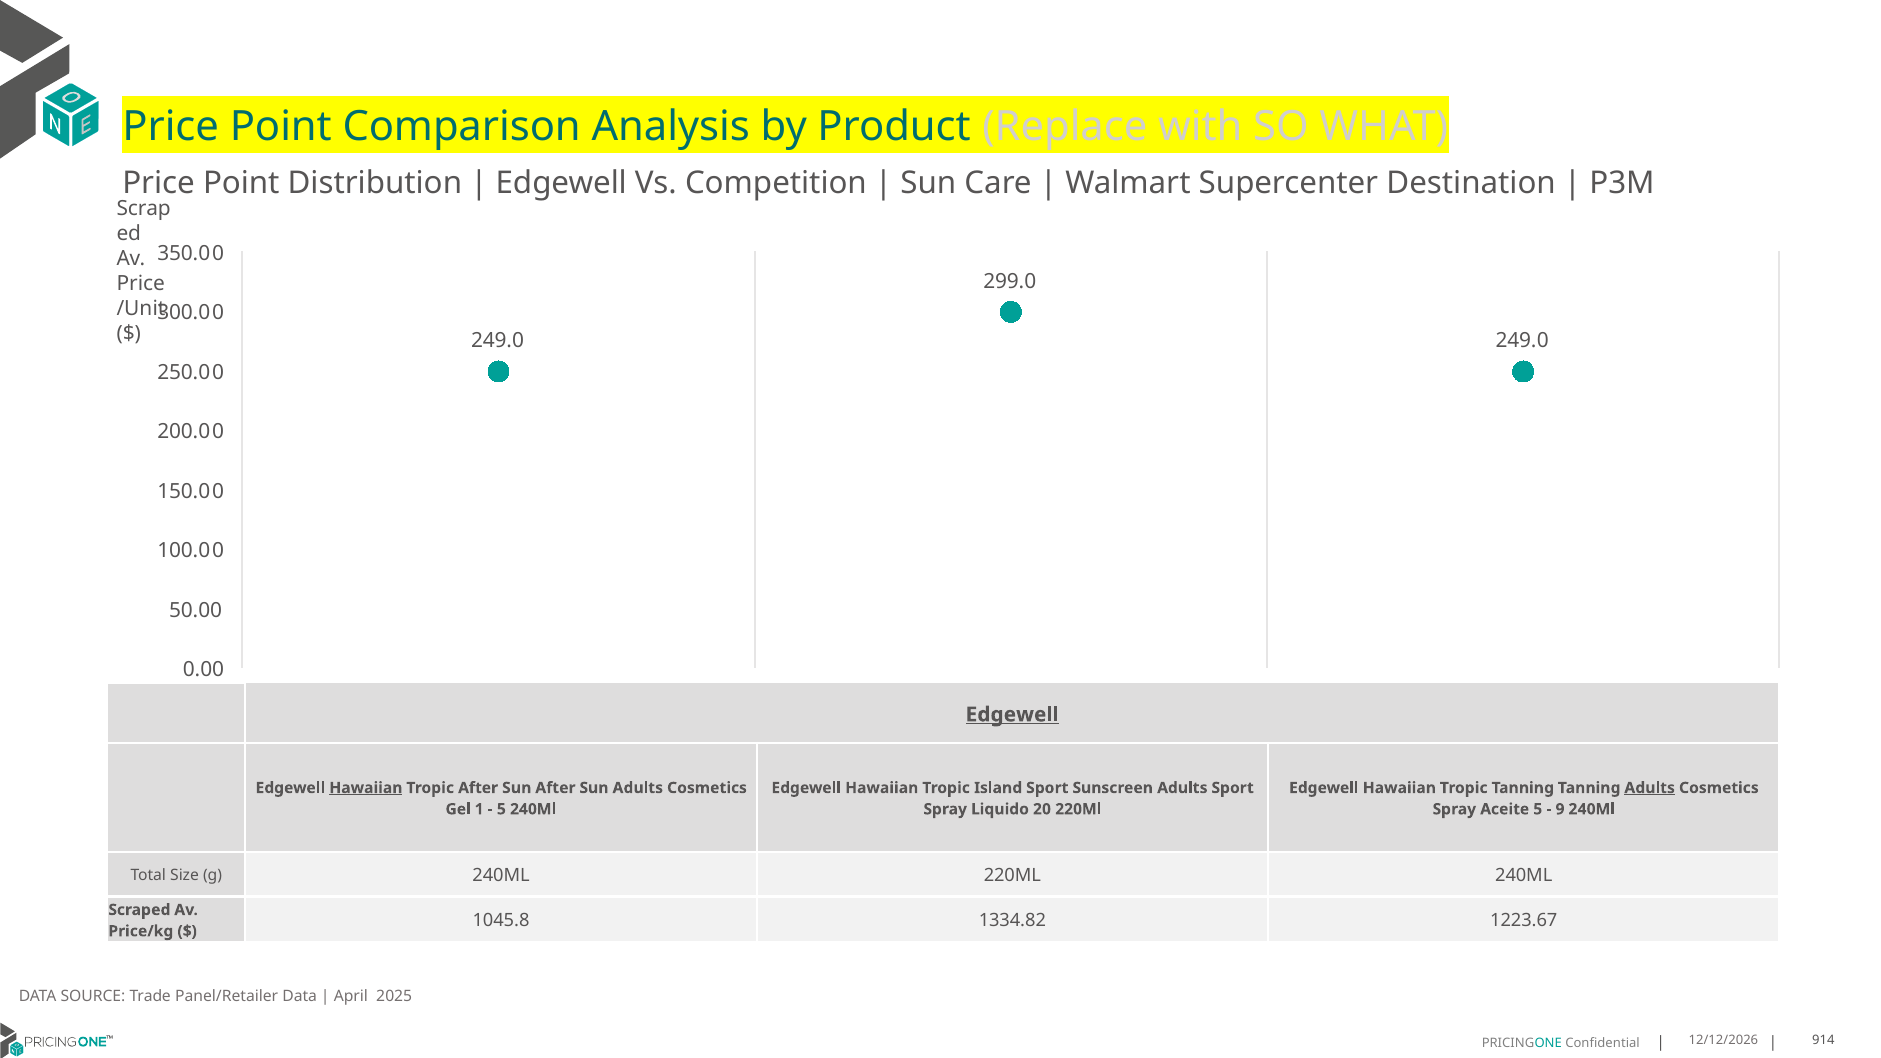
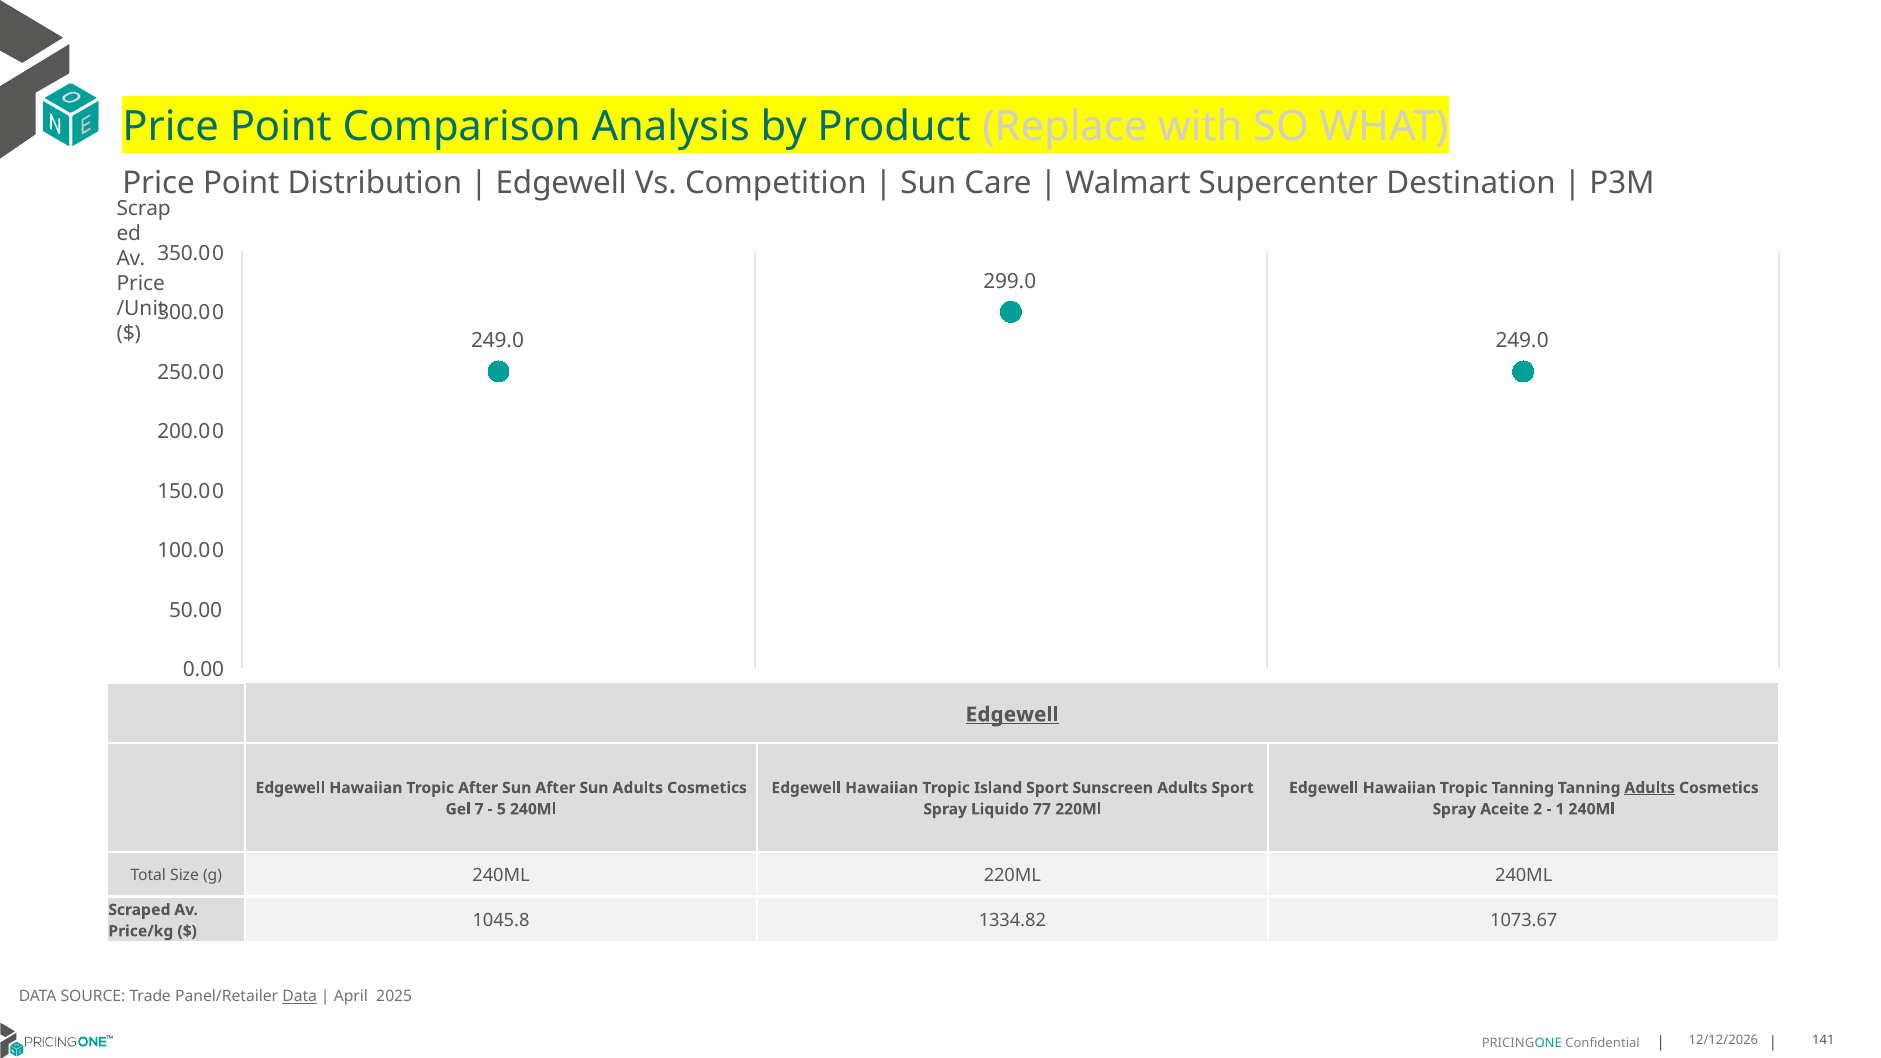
Hawaiian underline: present -> none (366, 788)
1: 1 -> 7 (479, 809)
20: 20 -> 77 (1042, 809)
Aceite 5: 5 -> 2 (1538, 809)
9: 9 -> 1 (1560, 809)
1223.67: 1223.67 -> 1073.67 (1524, 921)
Data underline: none -> present (300, 997)
914: 914 -> 141 (1823, 1040)
